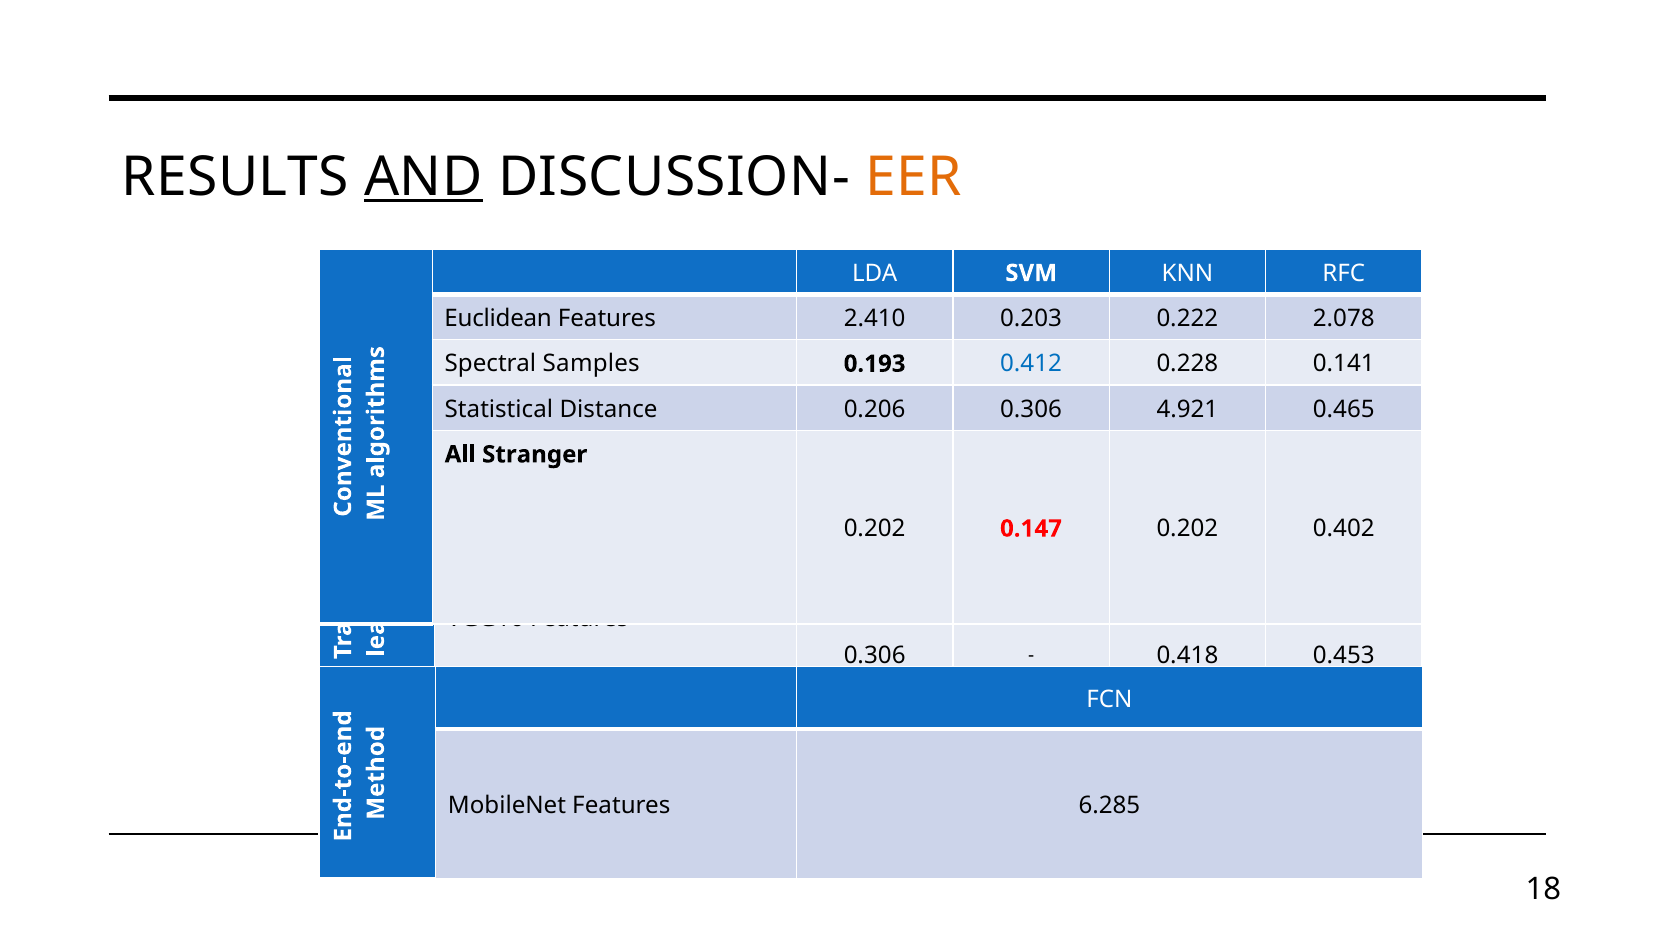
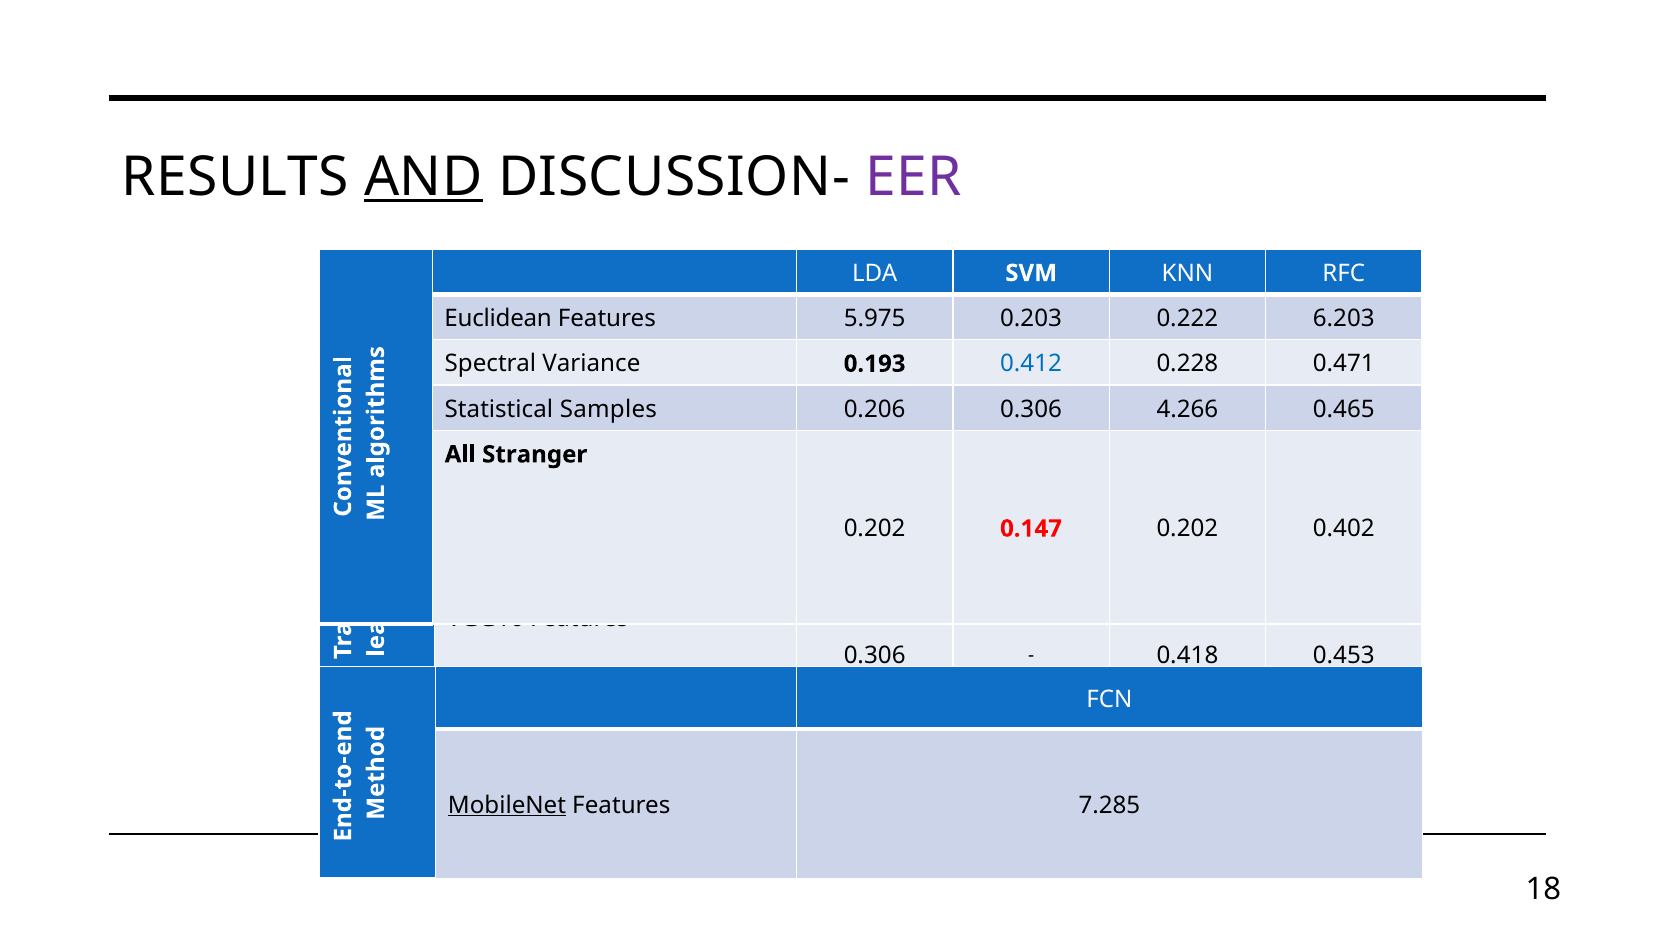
EER colour: orange -> purple (913, 177)
2.410: 2.410 -> 5.975 (875, 318)
2.078: 2.078 -> 6.203 (1344, 318)
Samples: Samples -> Variance (591, 364)
0.141: 0.141 -> 0.471 (1344, 364)
Distance: Distance -> Samples (608, 409)
4.921: 4.921 -> 4.266 (1187, 409)
MobileNet underline: none -> present (507, 805)
6.285: 6.285 -> 7.285 (1109, 805)
